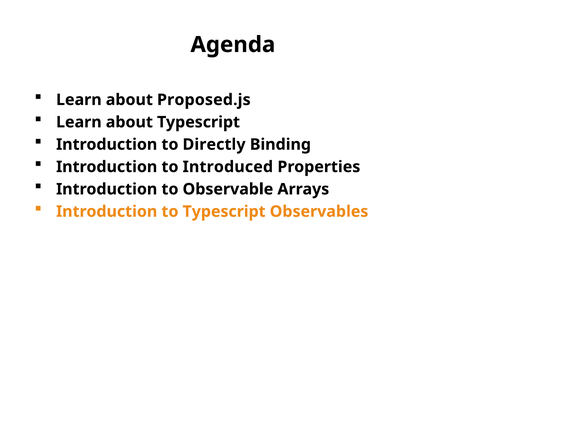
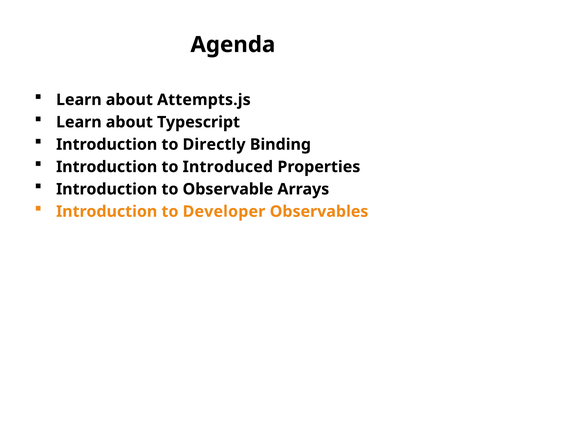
Proposed.js: Proposed.js -> Attempts.js (204, 100)
to Typescript: Typescript -> Developer (224, 212)
